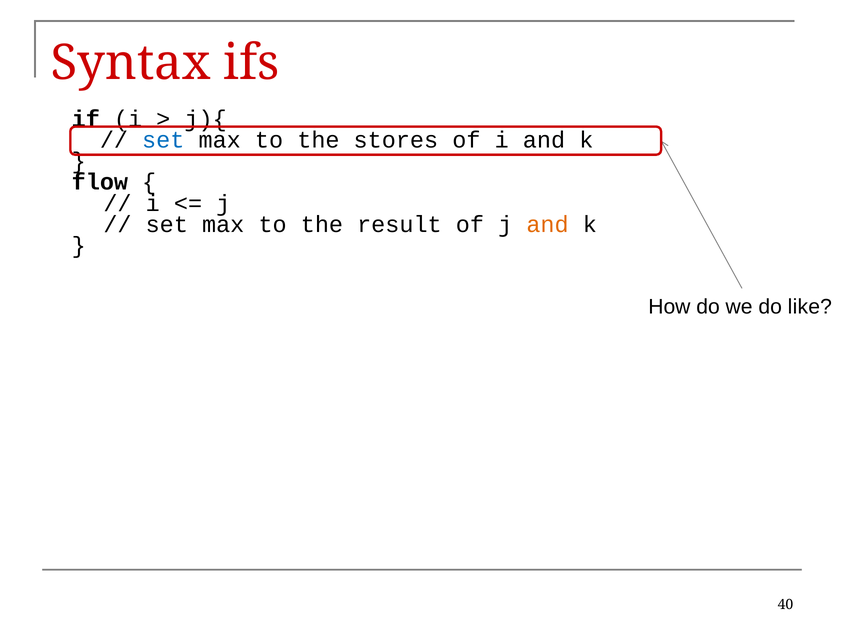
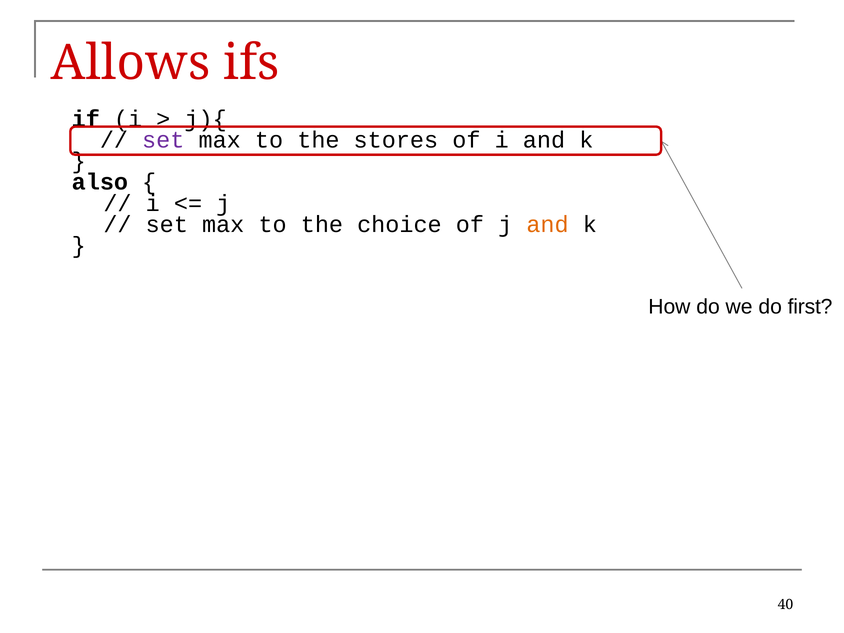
Syntax: Syntax -> Allows (130, 63)
set colour: blue -> purple (163, 140)
flow: flow -> also (100, 182)
result: result -> choice (399, 224)
like: like -> first (810, 307)
